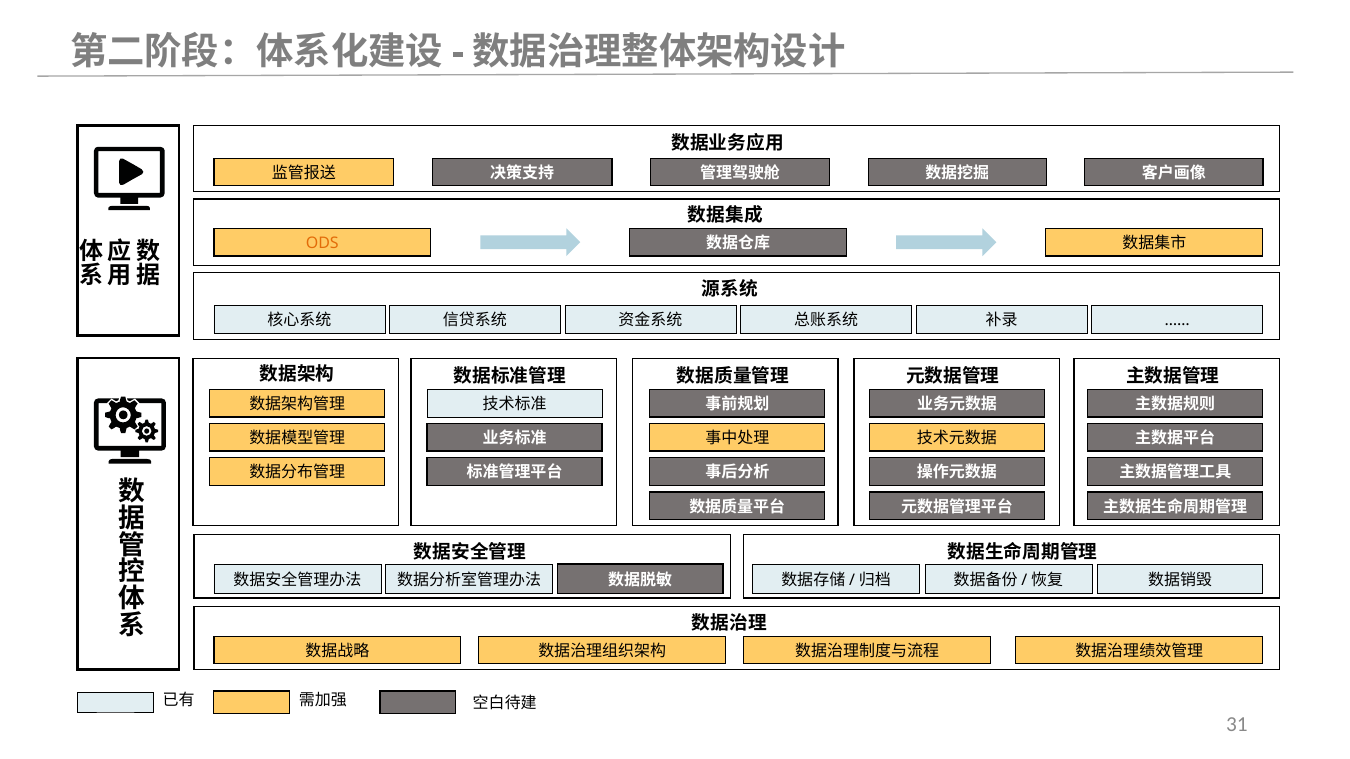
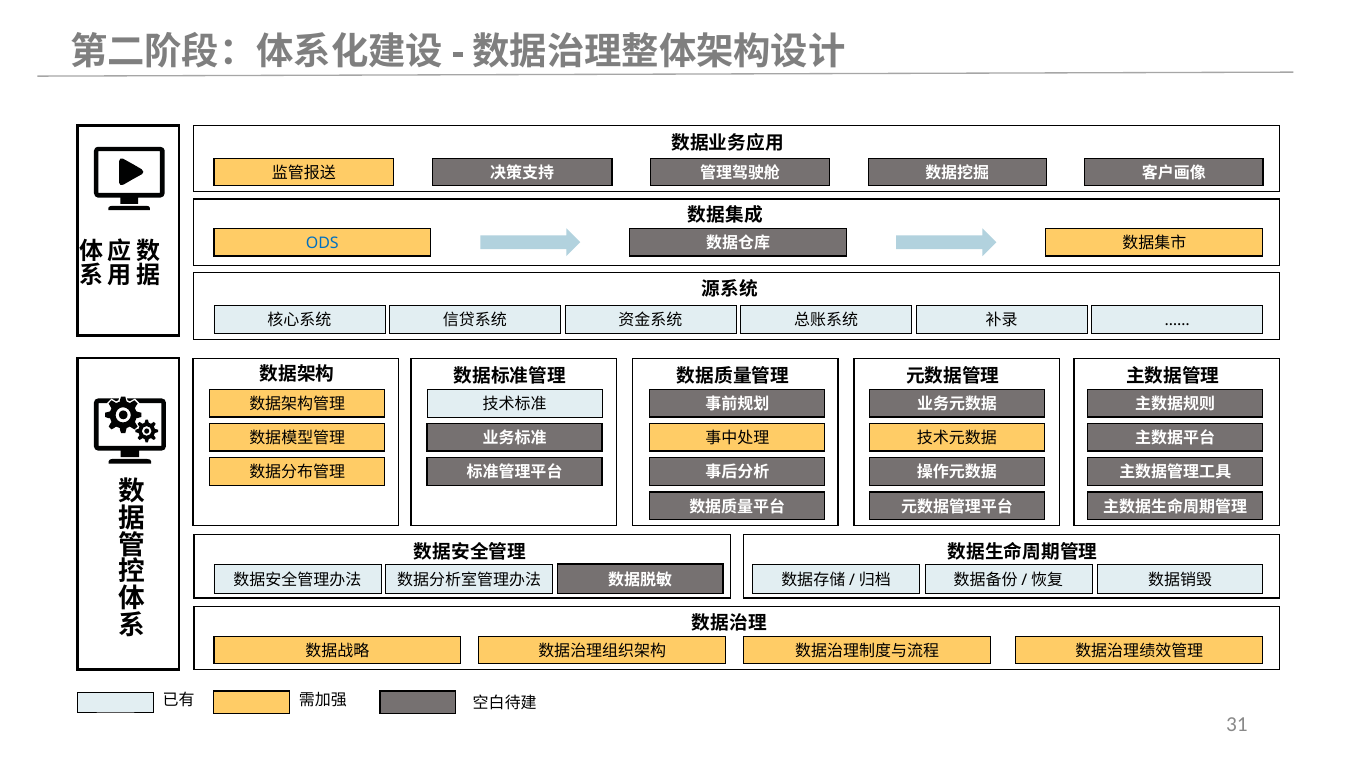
ODS colour: orange -> blue (322, 243)
